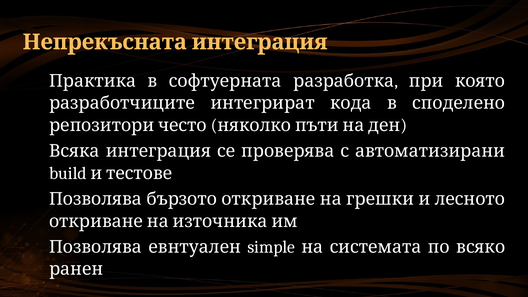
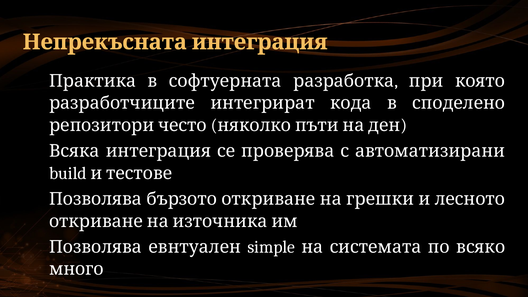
ранен: ранен -> много (76, 269)
